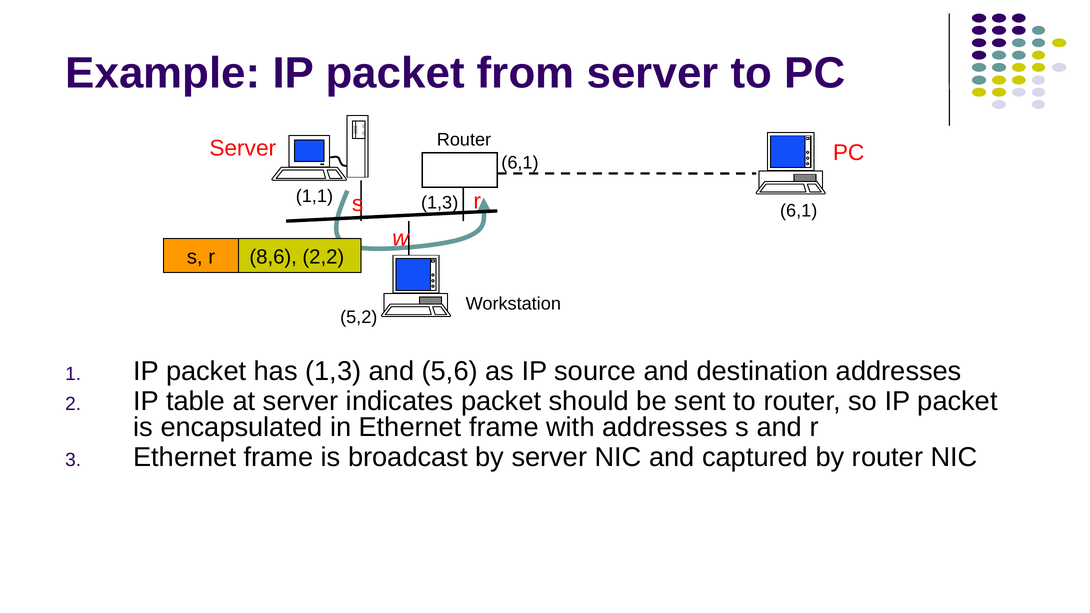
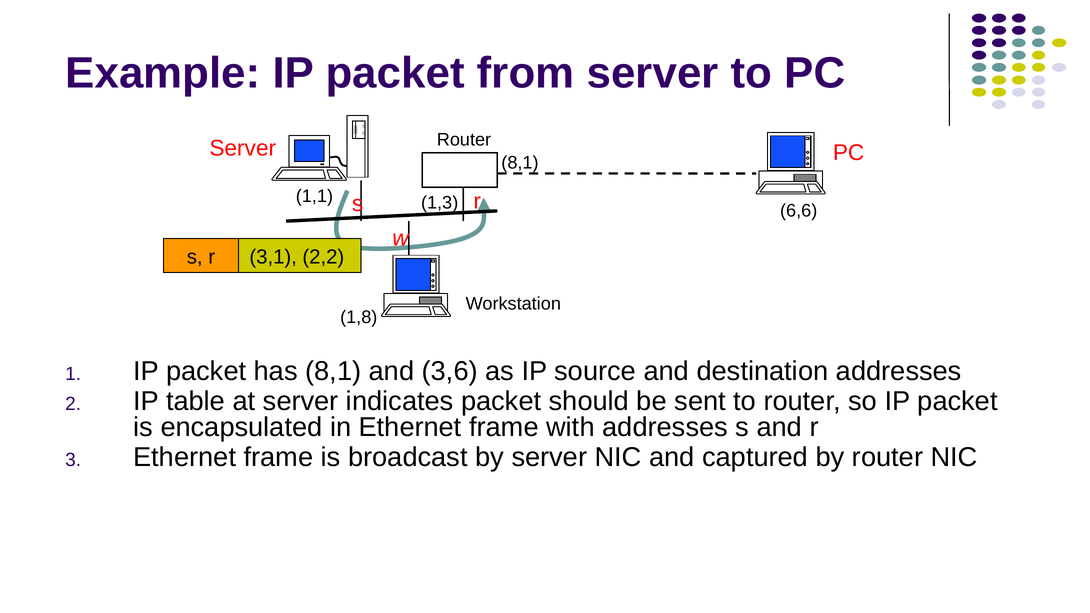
6,1: 6,1 -> 8,1 (520, 163)
r 6,1: 6,1 -> 6,6 (799, 211)
8,6: 8,6 -> 3,1 (273, 257)
5,2: 5,2 -> 1,8 (359, 317)
has 1,3: 1,3 -> 8,1 (333, 372)
5,6: 5,6 -> 3,6 (450, 372)
